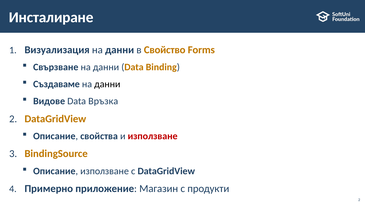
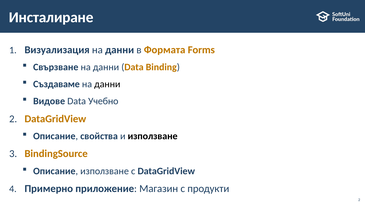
Свойство: Свойство -> Формата (165, 50)
Връзка: Връзка -> Учебно (103, 101)
използване colour: red -> black (153, 136)
